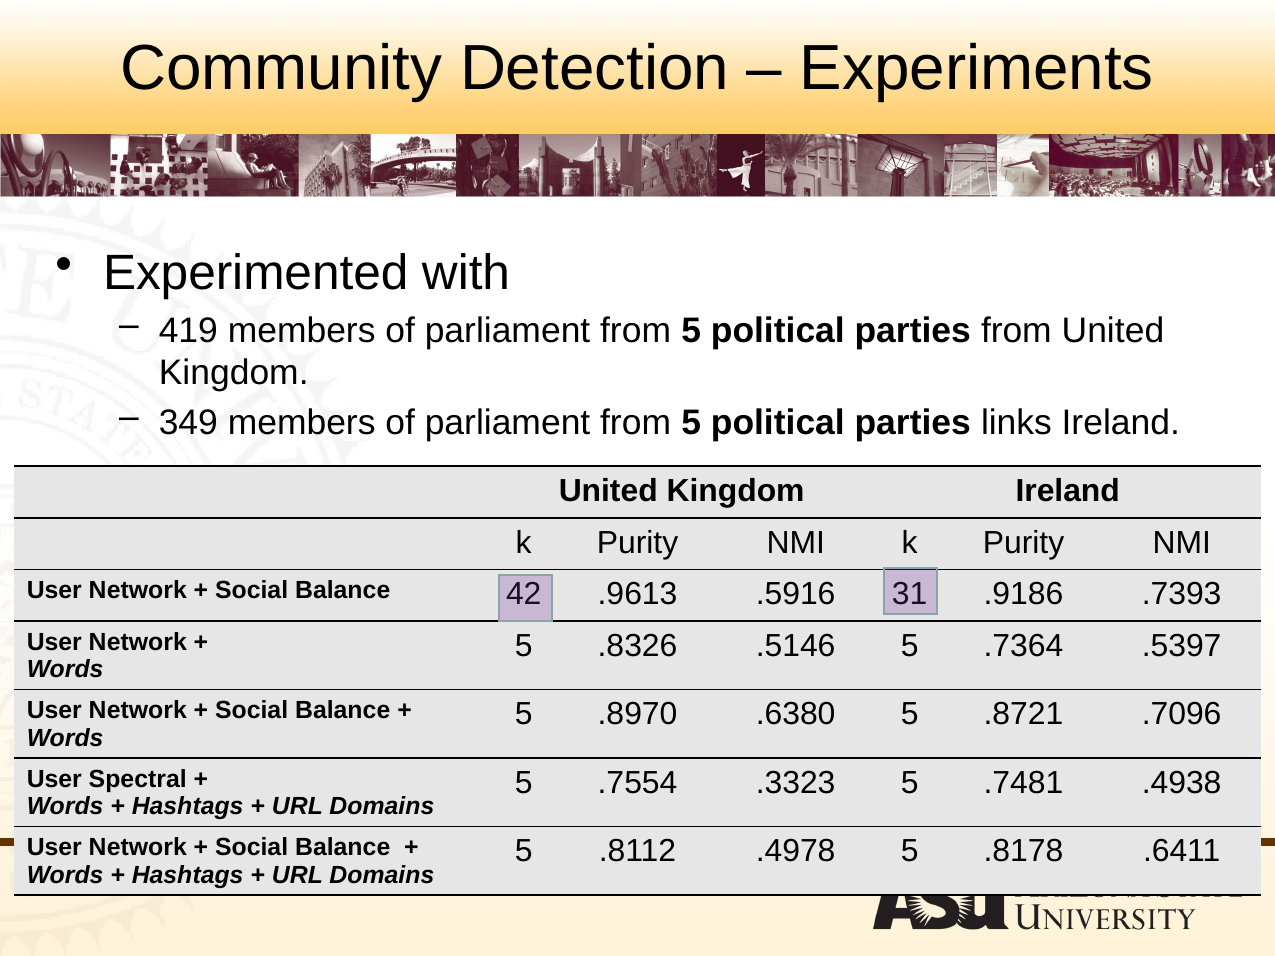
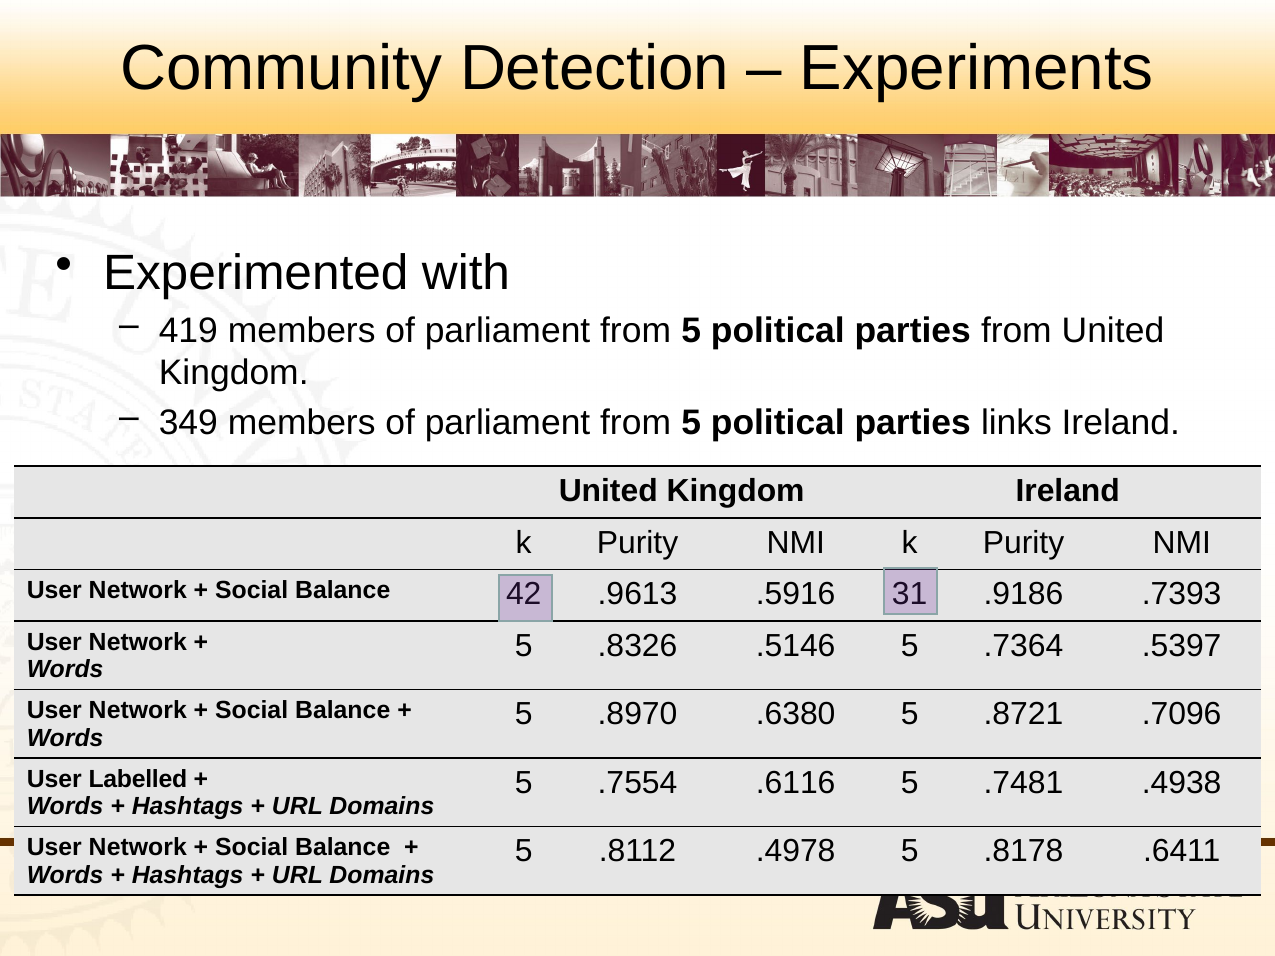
Spectral: Spectral -> Labelled (138, 779)
.3323: .3323 -> .6116 (796, 783)
